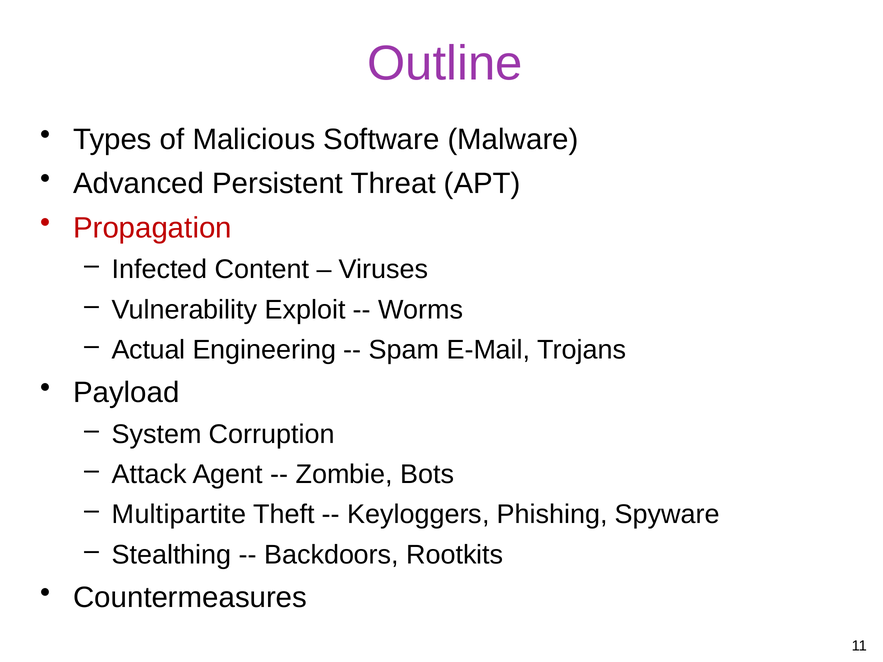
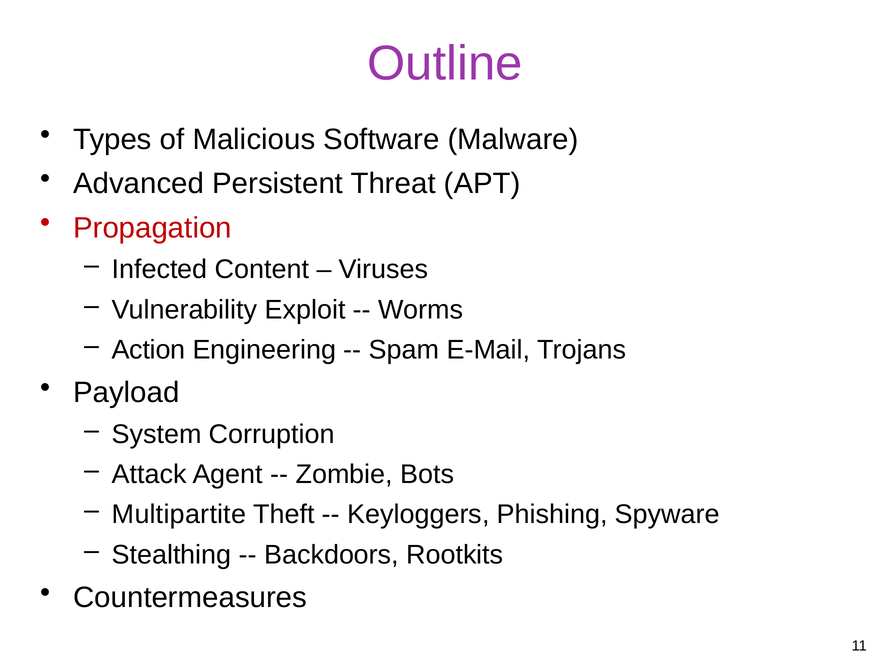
Actual: Actual -> Action (149, 350)
